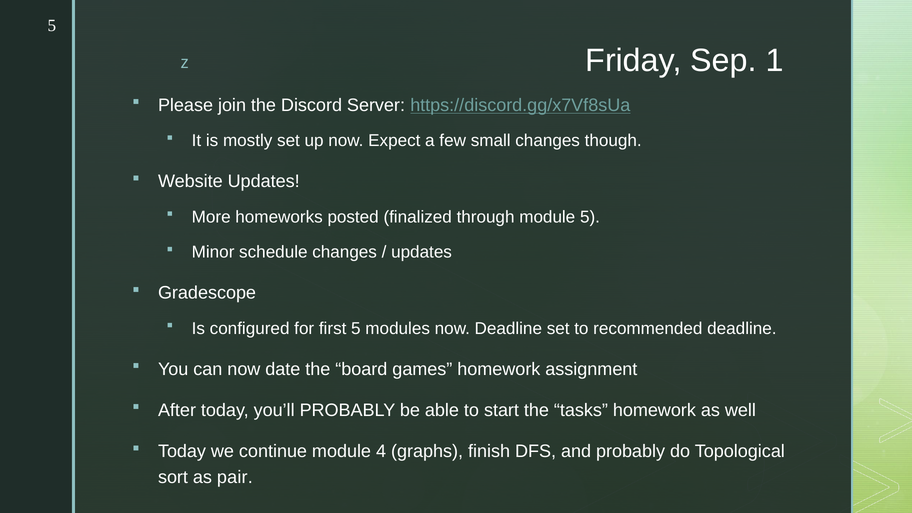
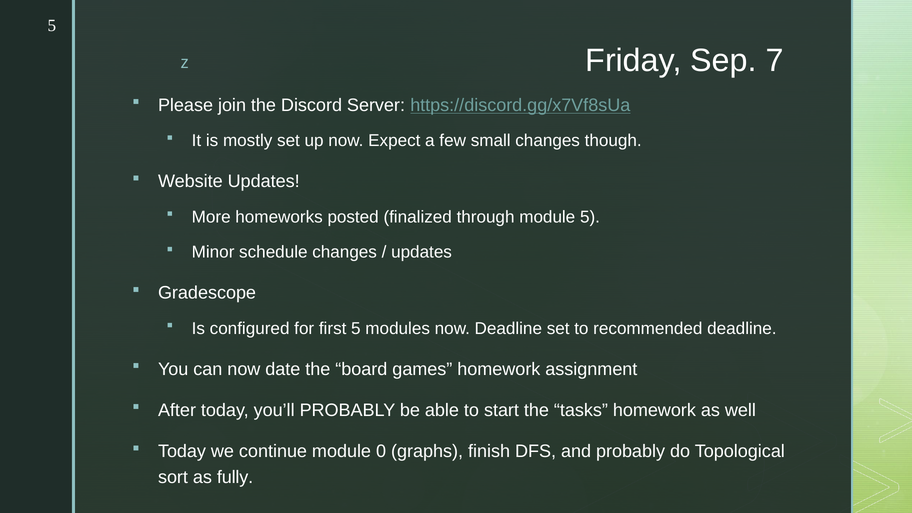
1: 1 -> 7 (775, 61)
4: 4 -> 0 (381, 451)
pair: pair -> fully (235, 477)
